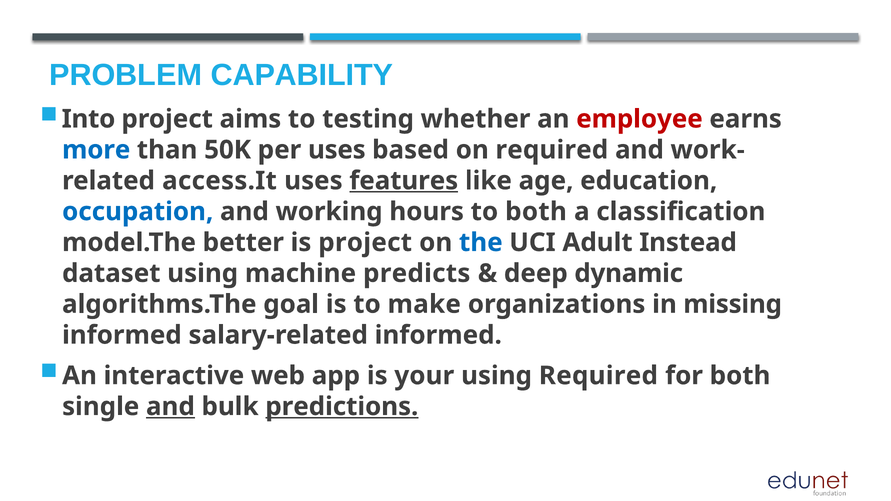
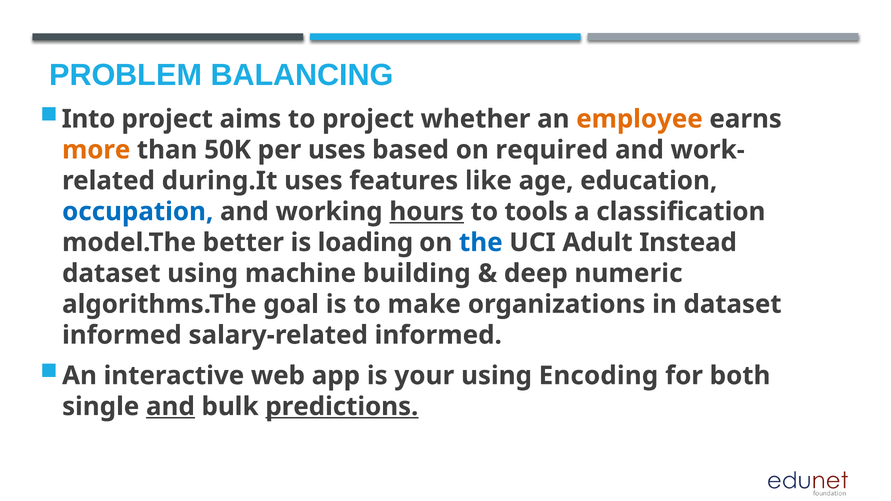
CAPABILITY: CAPABILITY -> BALANCING (302, 75)
to testing: testing -> project (368, 119)
employee colour: red -> orange (639, 119)
more colour: blue -> orange (96, 150)
access.It: access.It -> during.It (220, 181)
features underline: present -> none (404, 181)
hours underline: none -> present (427, 212)
to both: both -> tools (536, 212)
is project: project -> loading (365, 243)
predicts: predicts -> building (417, 273)
dynamic: dynamic -> numeric (628, 273)
in missing: missing -> dataset (733, 304)
using Required: Required -> Encoding (598, 376)
